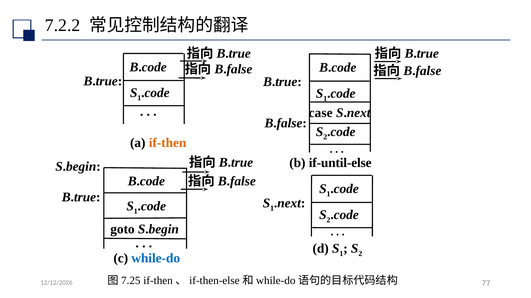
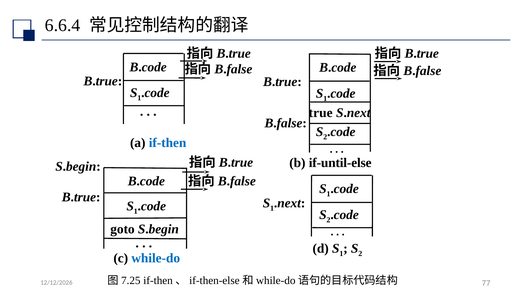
7.2.2: 7.2.2 -> 6.6.4 (63, 25)
case: case -> true (321, 113)
if-then colour: orange -> blue (168, 143)
